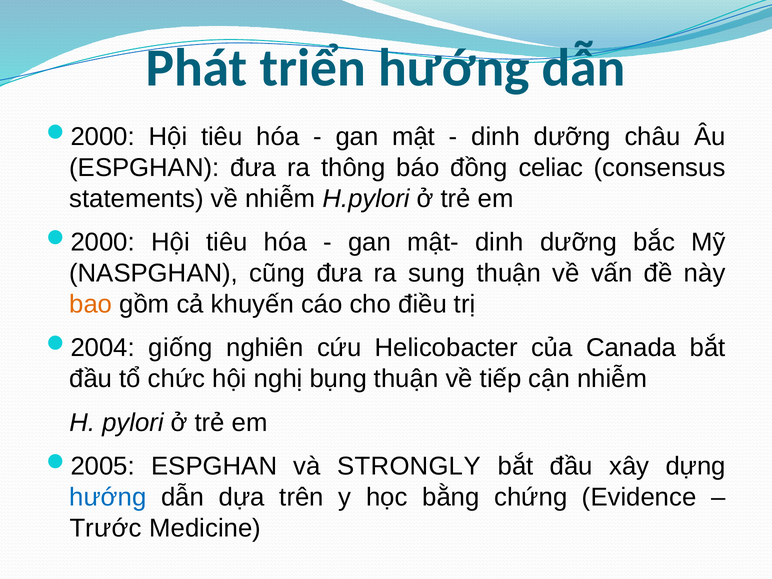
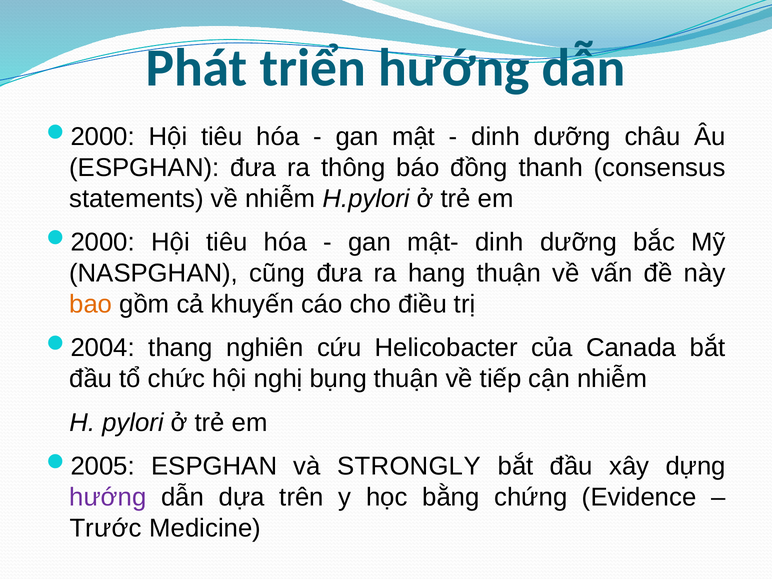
celiac: celiac -> thanh (551, 168)
sung: sung -> hang (437, 273)
giống: giống -> thang (181, 348)
hướng colour: blue -> purple (108, 497)
